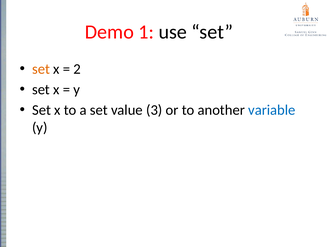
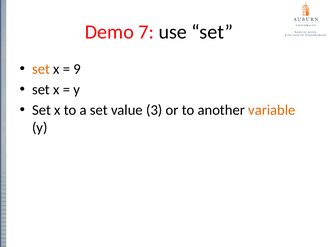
1: 1 -> 7 (146, 32)
2: 2 -> 9 (77, 69)
variable colour: blue -> orange (272, 110)
